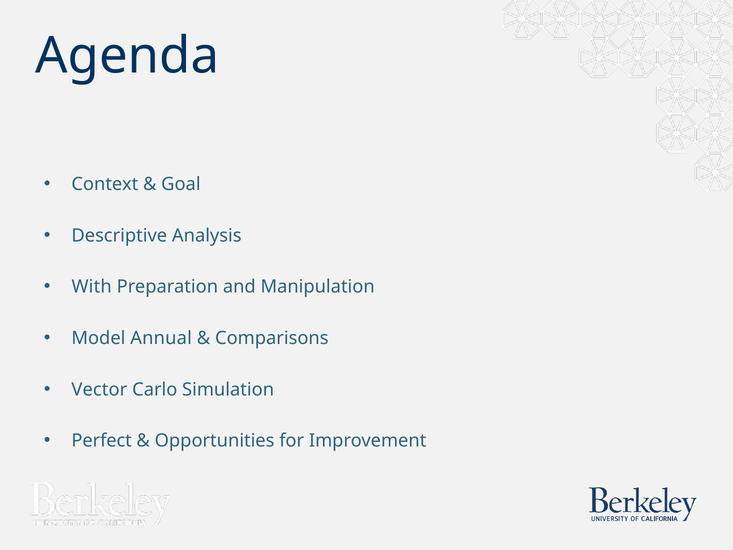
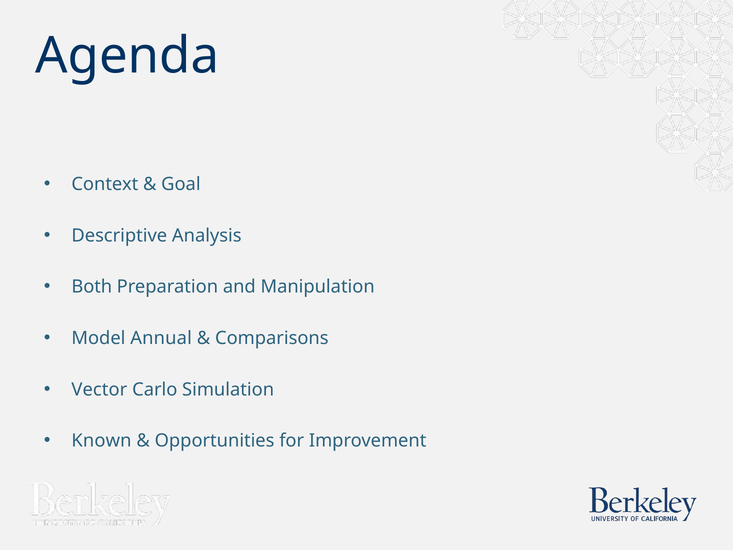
With: With -> Both (92, 287)
Perfect: Perfect -> Known (102, 441)
